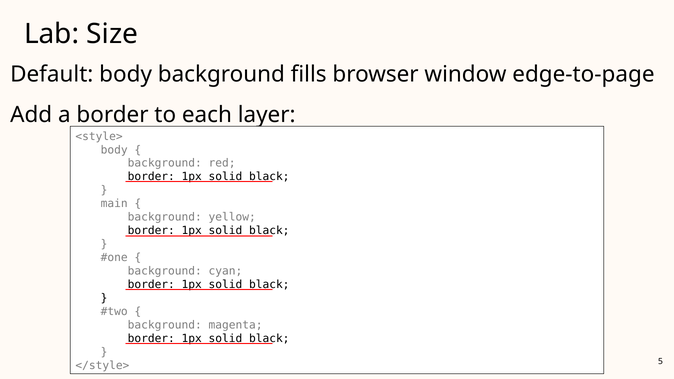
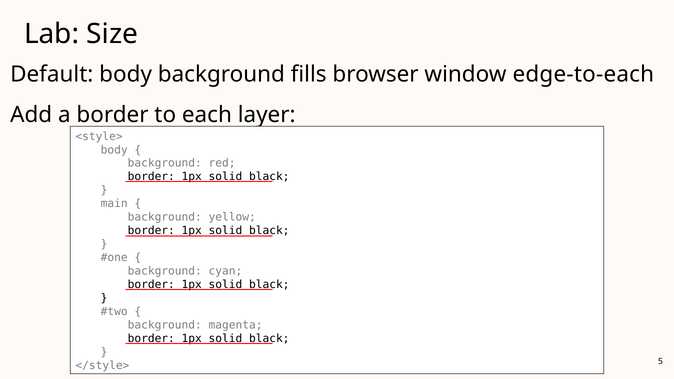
edge-to-page: edge-to-page -> edge-to-each (583, 74)
